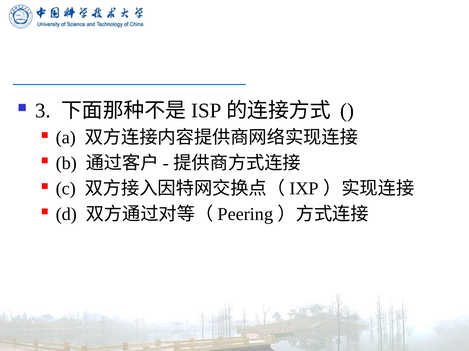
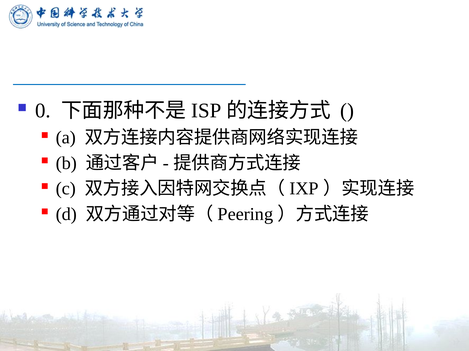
3: 3 -> 0 (43, 111)
